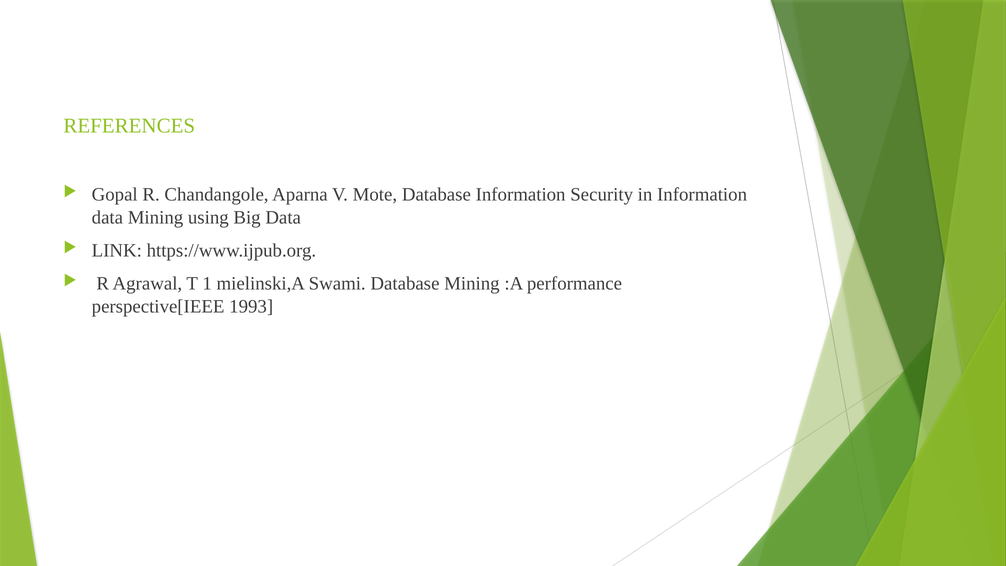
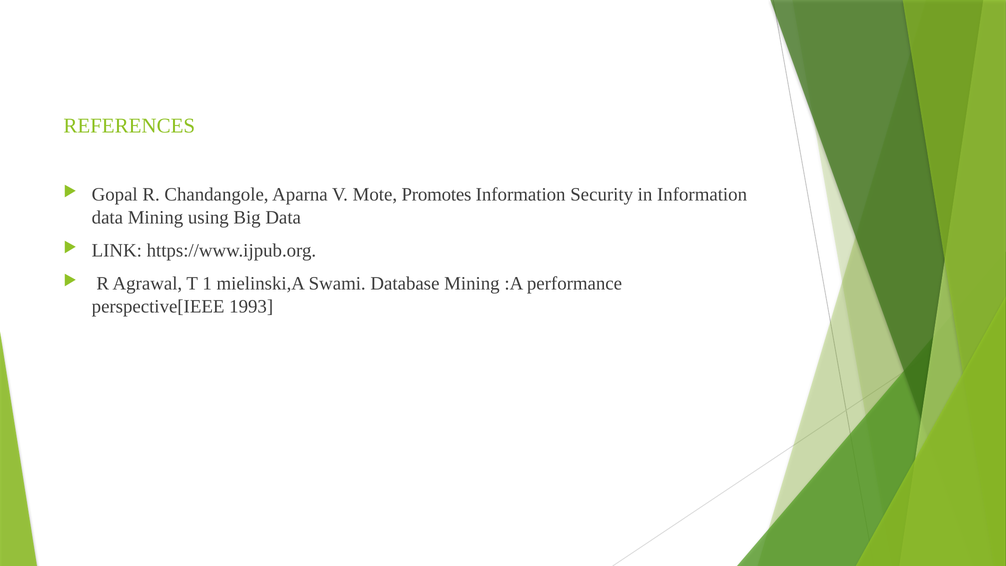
Mote Database: Database -> Promotes (436, 195)
